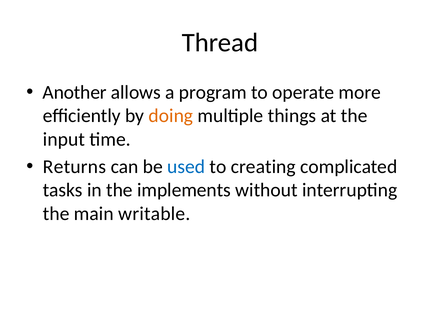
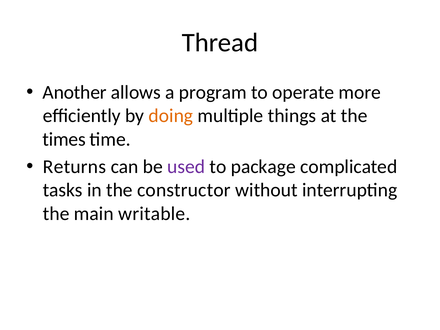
input: input -> times (64, 139)
used colour: blue -> purple (186, 167)
creating: creating -> package (263, 167)
implements: implements -> constructor (184, 190)
